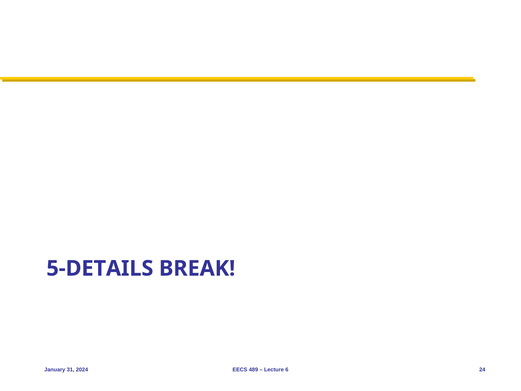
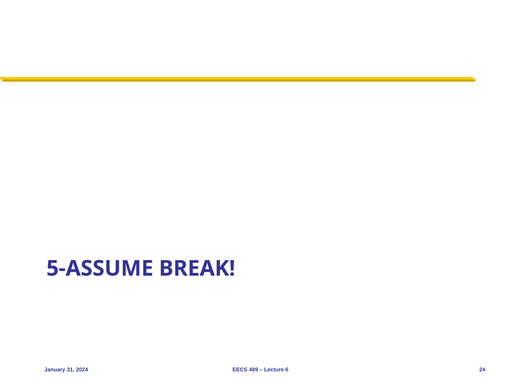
5-DETAILS: 5-DETAILS -> 5-ASSUME (100, 268)
